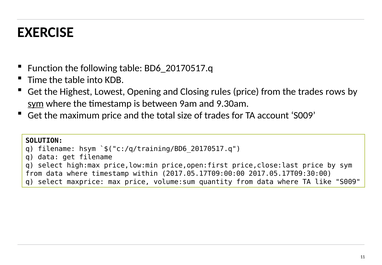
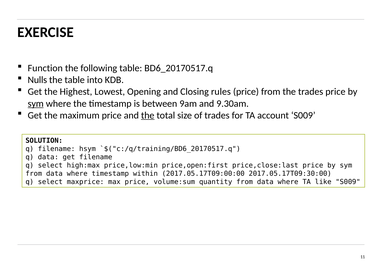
Time: Time -> Nulls (37, 80)
trades rows: rows -> price (335, 92)
the underline: none -> present (148, 115)
